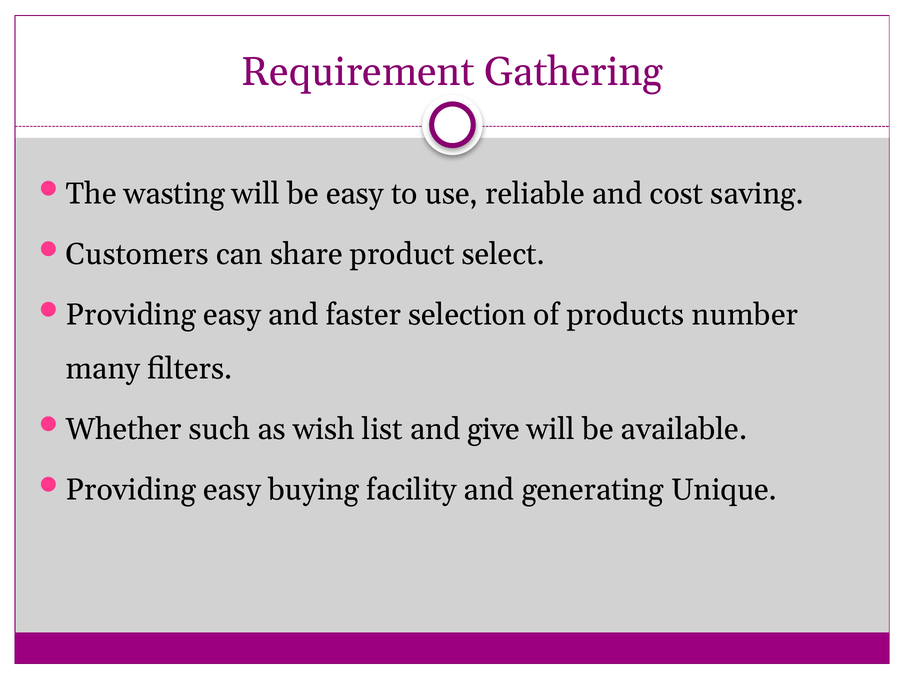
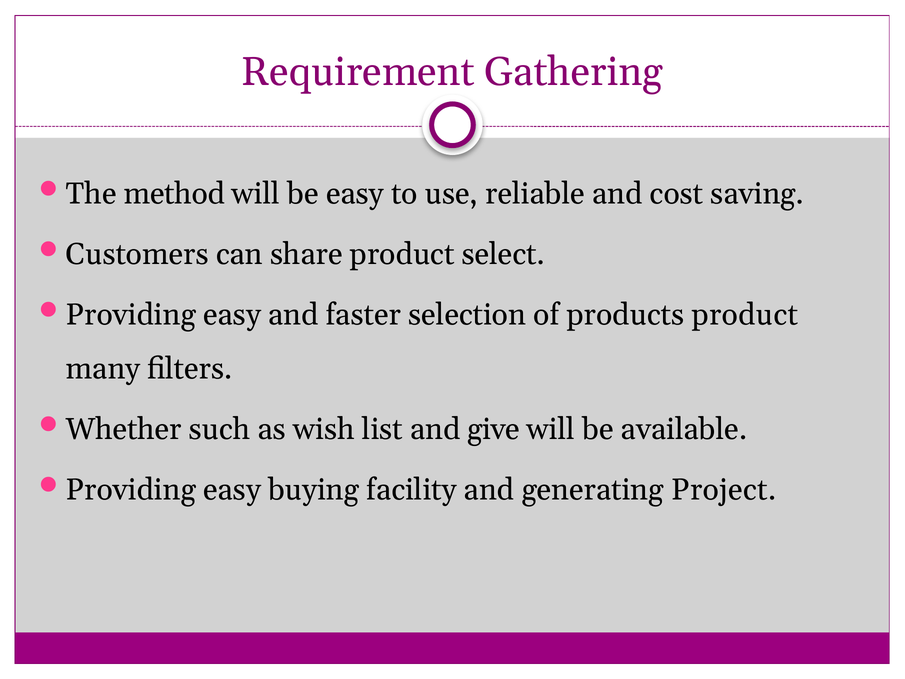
wasting: wasting -> method (174, 194)
products number: number -> product (745, 315)
Unique: Unique -> Project (724, 490)
